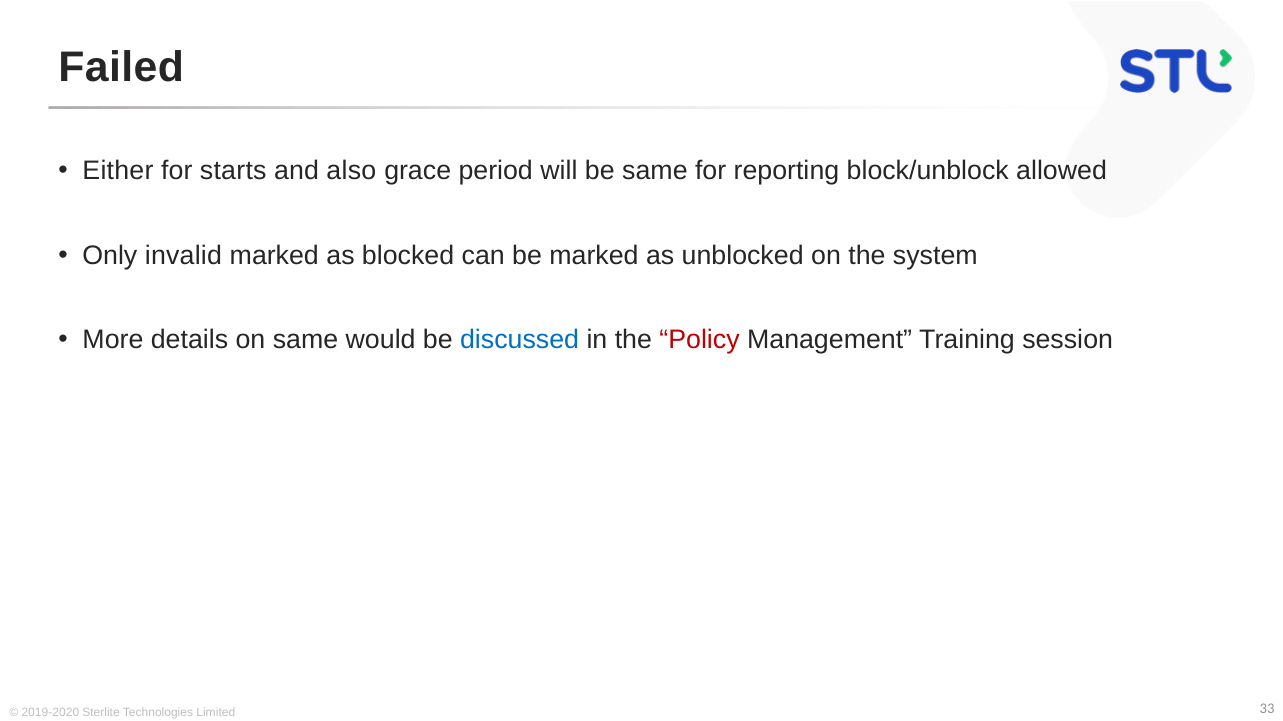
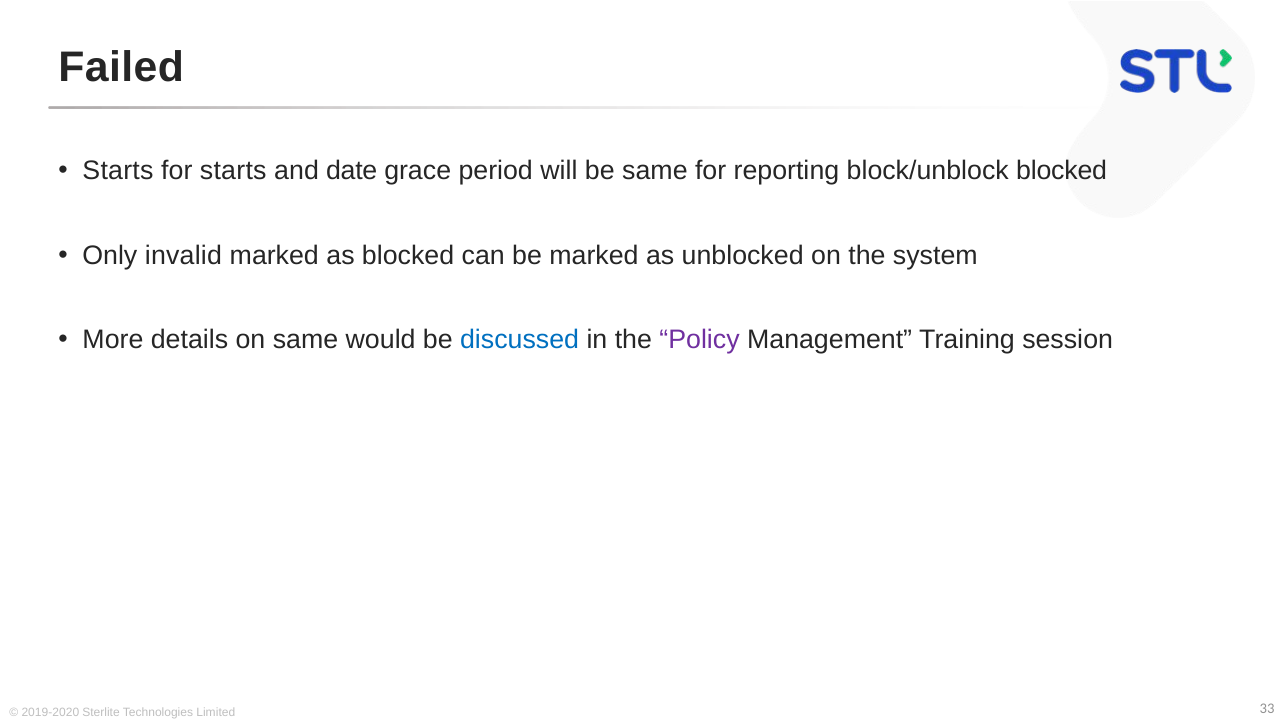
Either: Either -> Starts (118, 171)
also: also -> date (352, 171)
block/unblock allowed: allowed -> blocked (1062, 171)
Policy colour: red -> purple (700, 340)
